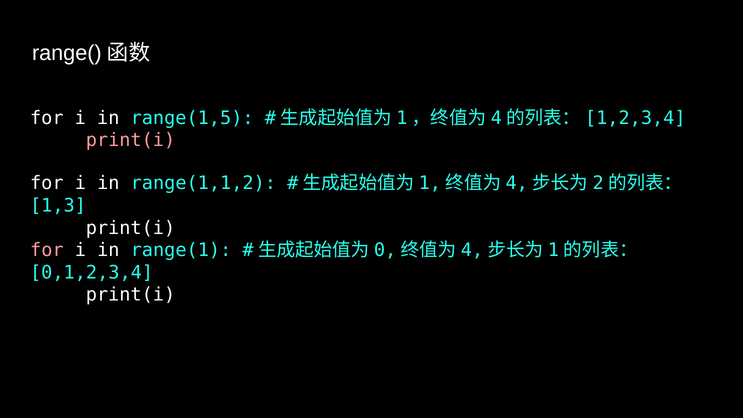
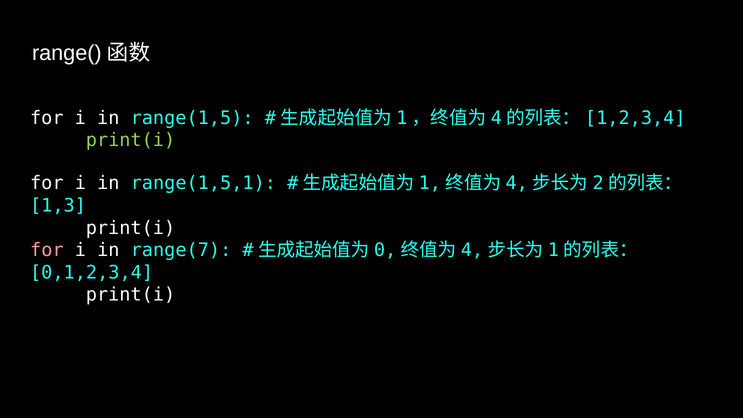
print(i colour: pink -> light green (130, 140)
range(1,1,2: range(1,1,2 -> range(1,5,1 (203, 183)
range(1: range(1 -> range(7 (181, 250)
